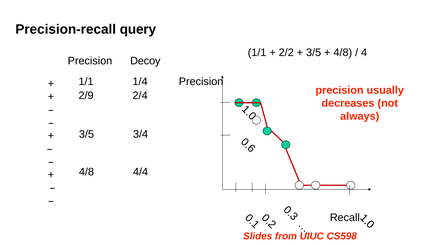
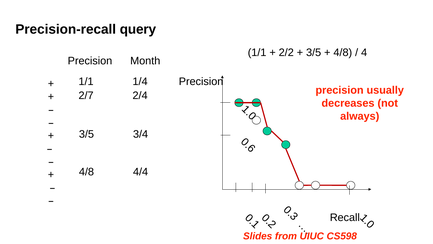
Decoy: Decoy -> Month (145, 61)
2/9: 2/9 -> 2/7 (86, 95)
